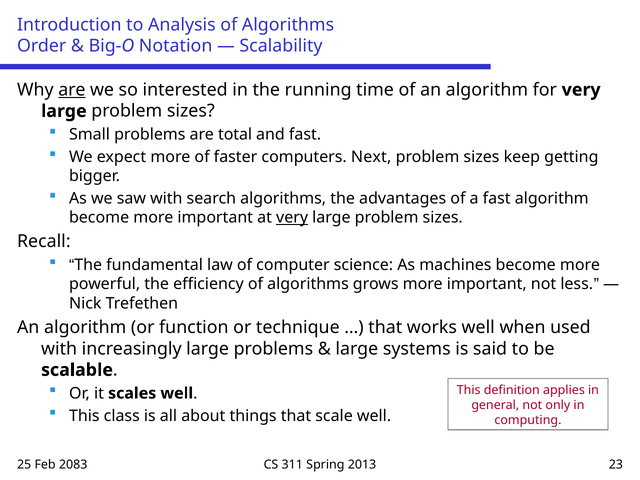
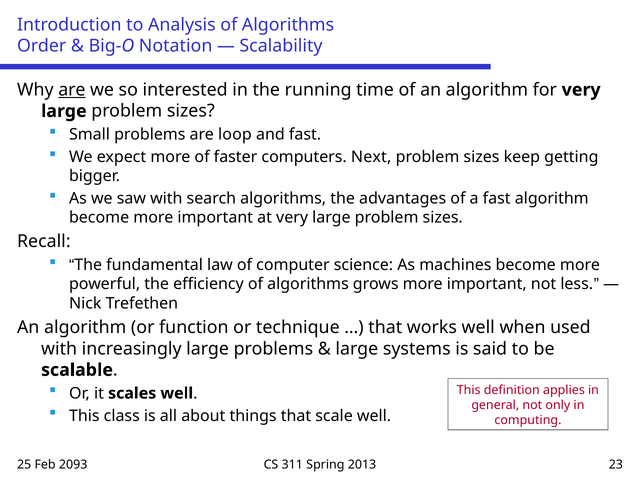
total: total -> loop (235, 134)
very underline: present -> none (292, 218)
2083: 2083 -> 2093 (73, 465)
